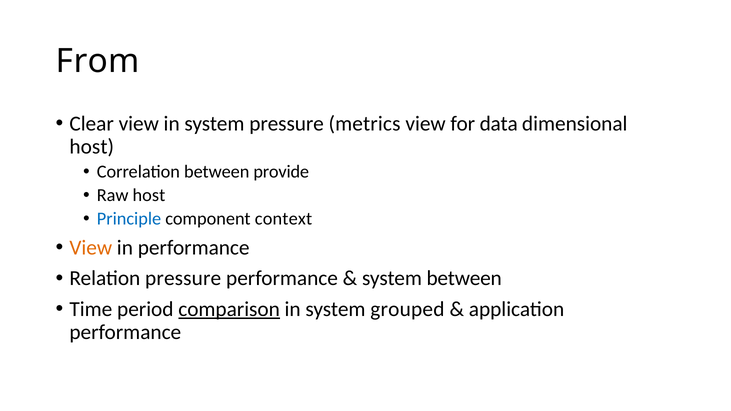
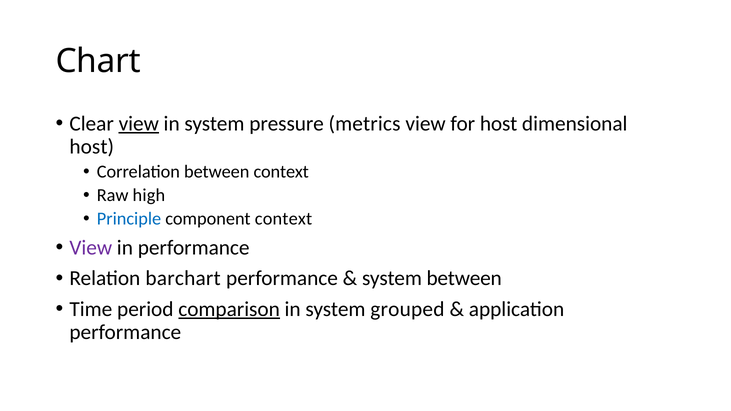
From: From -> Chart (98, 61)
view underline: none -> present (139, 124)
for data: data -> host (499, 124)
between provide: provide -> context (281, 172)
Raw host: host -> high (149, 195)
View colour: orange -> purple (91, 248)
Relation pressure: pressure -> barchart (183, 279)
